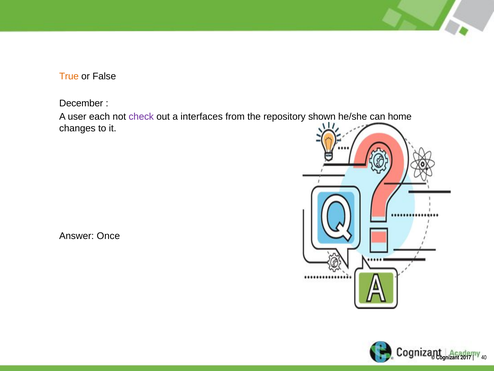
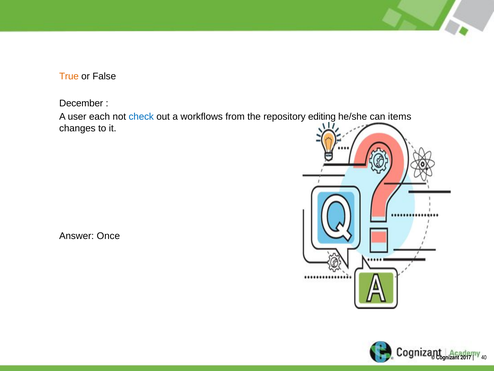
check colour: purple -> blue (141, 117)
interfaces: interfaces -> workflows (202, 117)
shown: shown -> editing (322, 117)
home: home -> items (400, 117)
